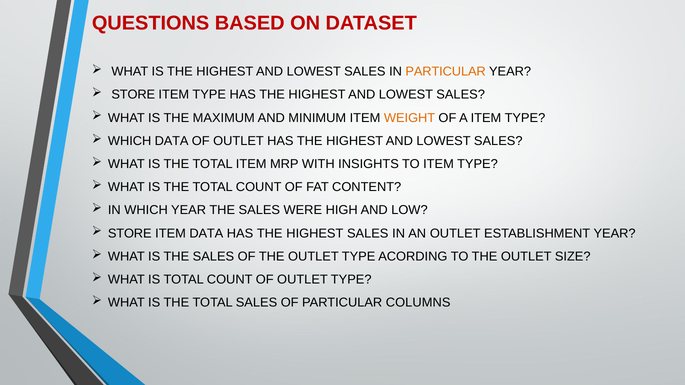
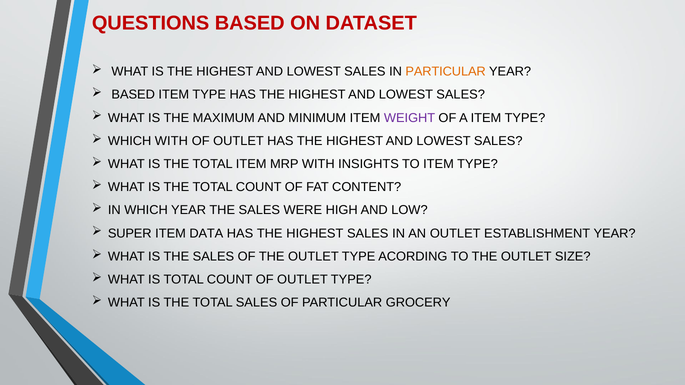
STORE: STORE -> BASED (133, 95)
WEIGHT colour: orange -> purple (410, 118)
WHICH DATA: DATA -> WITH (171, 141)
STORE: STORE -> SUPER (130, 233)
COLUMNS: COLUMNS -> GROCERY (418, 303)
